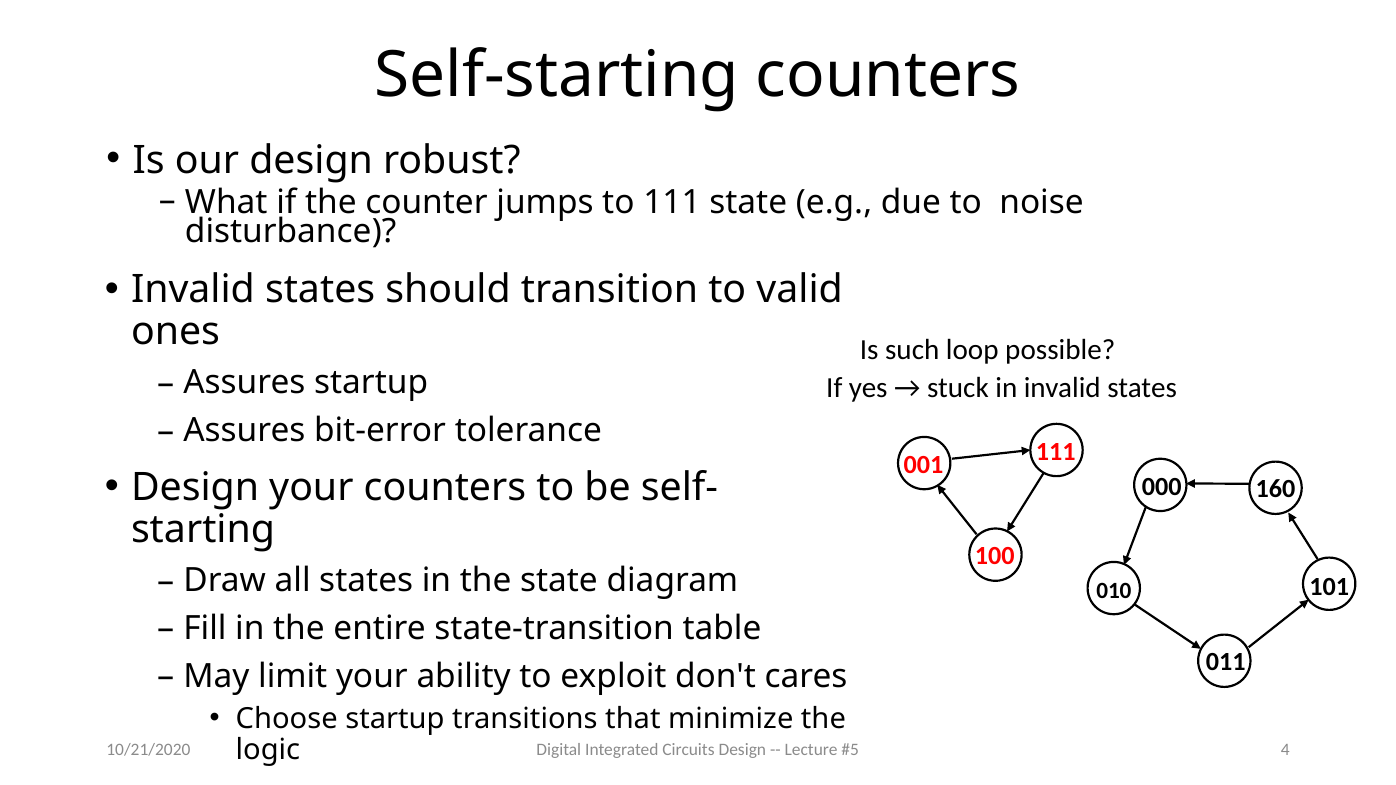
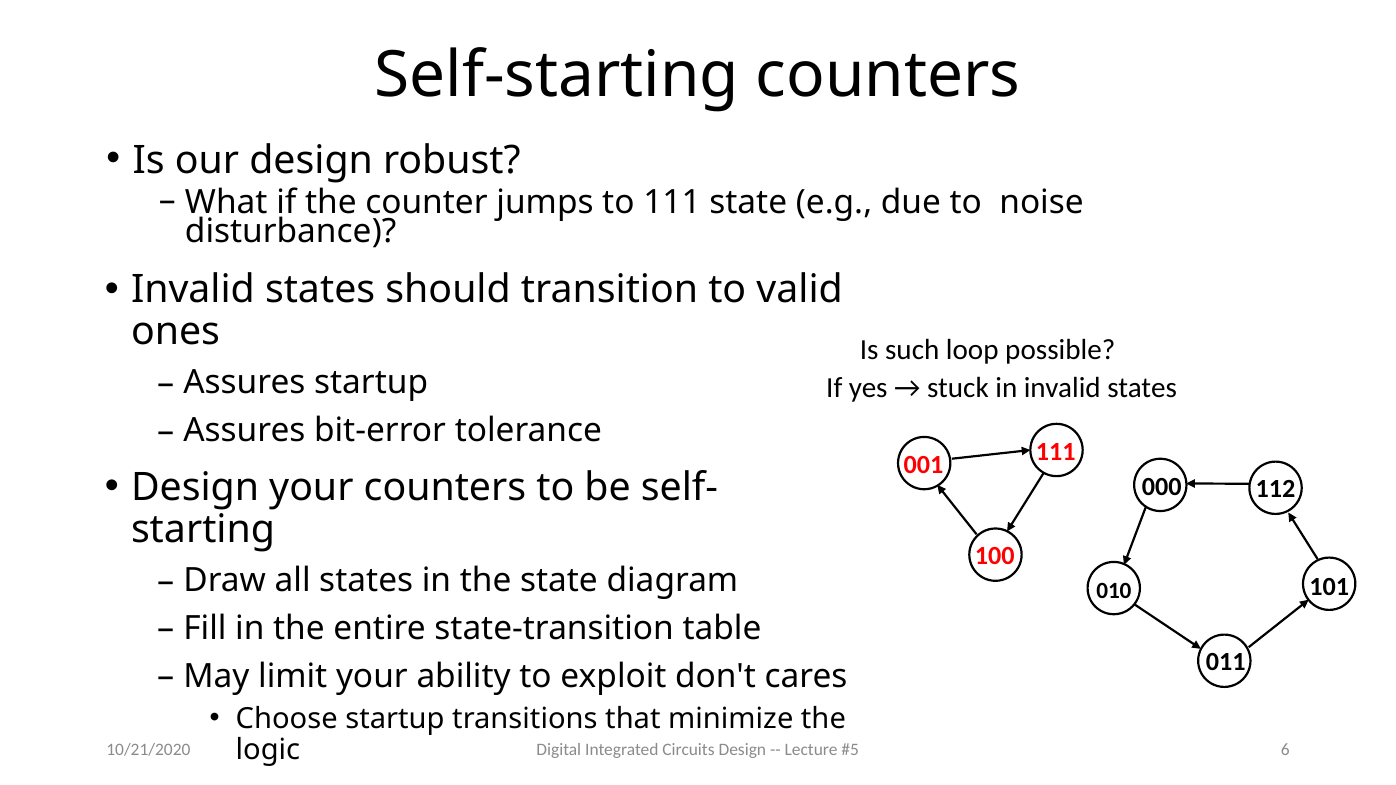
160: 160 -> 112 (1276, 490)
4: 4 -> 6 (1285, 750)
